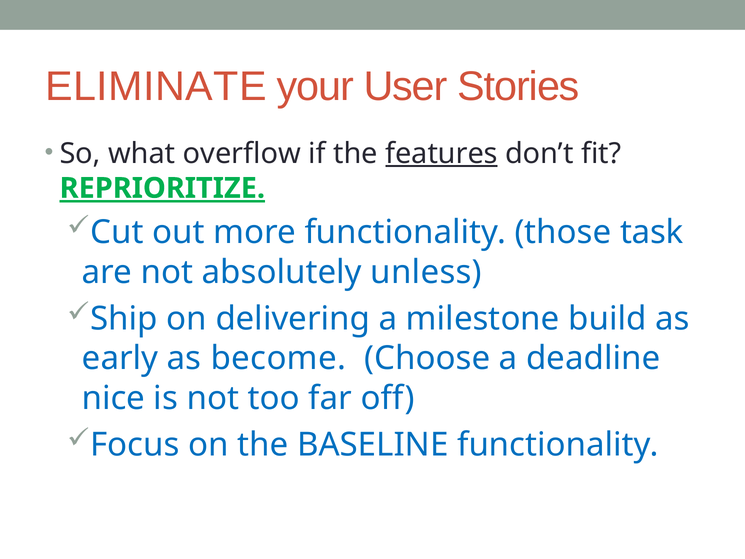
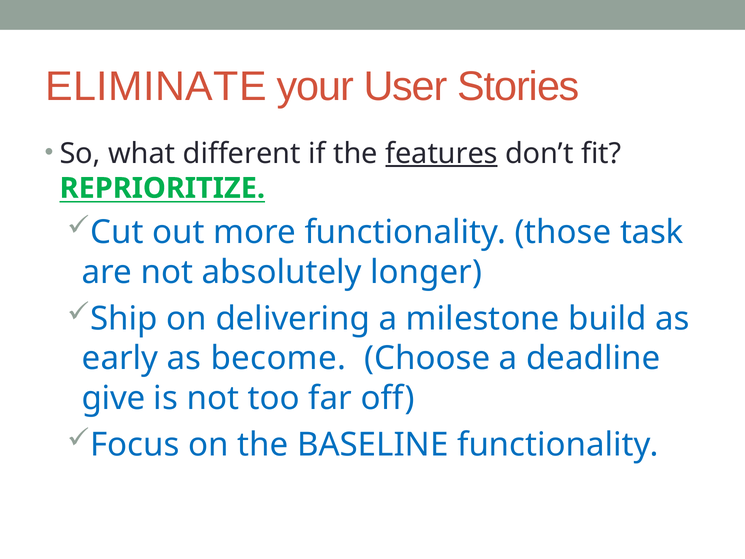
overflow: overflow -> different (242, 153)
REPRIORITIZE underline: present -> none (162, 188)
unless: unless -> longer (426, 272)
nice: nice -> give (114, 398)
